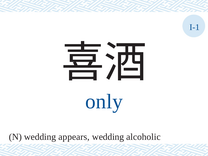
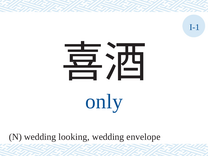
appears: appears -> looking (74, 137)
alcoholic: alcoholic -> envelope (143, 137)
